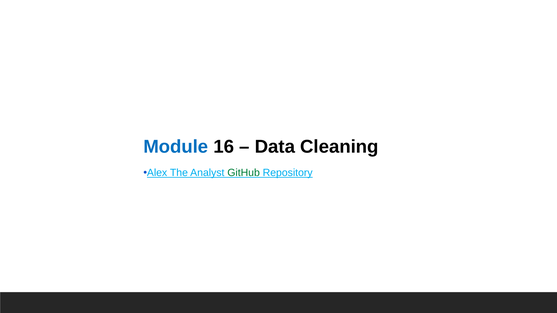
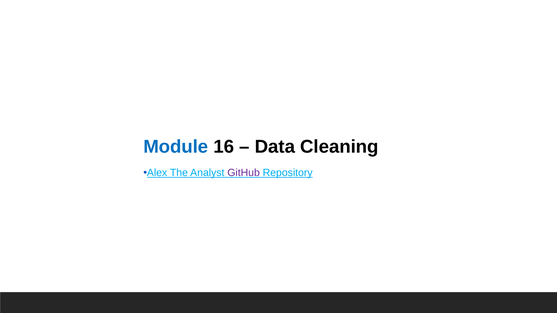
GitHub colour: green -> purple (244, 173)
